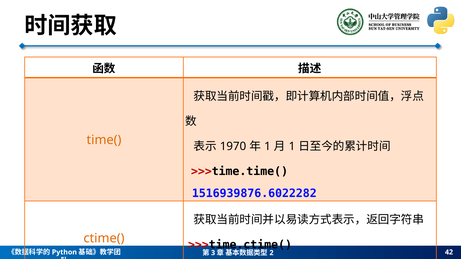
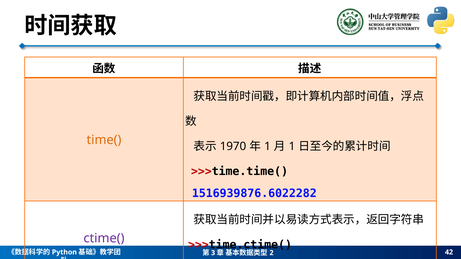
ctime( colour: orange -> purple (104, 239)
